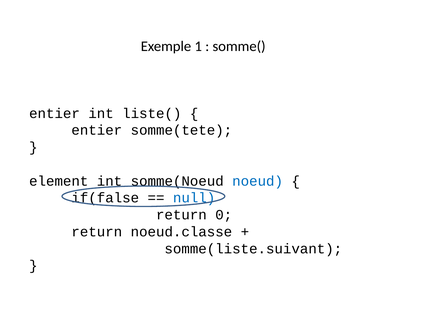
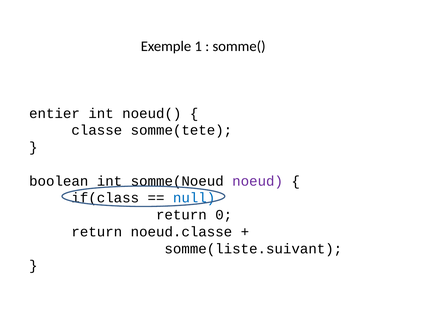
liste(: liste( -> noeud( (152, 114)
entier: entier -> classe (97, 130)
element: element -> boolean (59, 181)
noeud colour: blue -> purple (258, 181)
if(false: if(false -> if(class (105, 198)
